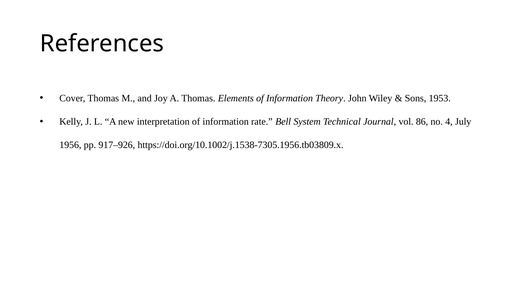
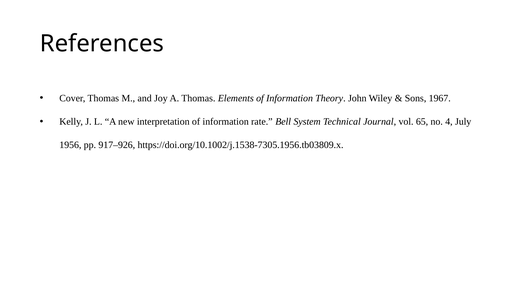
1953: 1953 -> 1967 (440, 98)
86: 86 -> 65 (422, 122)
